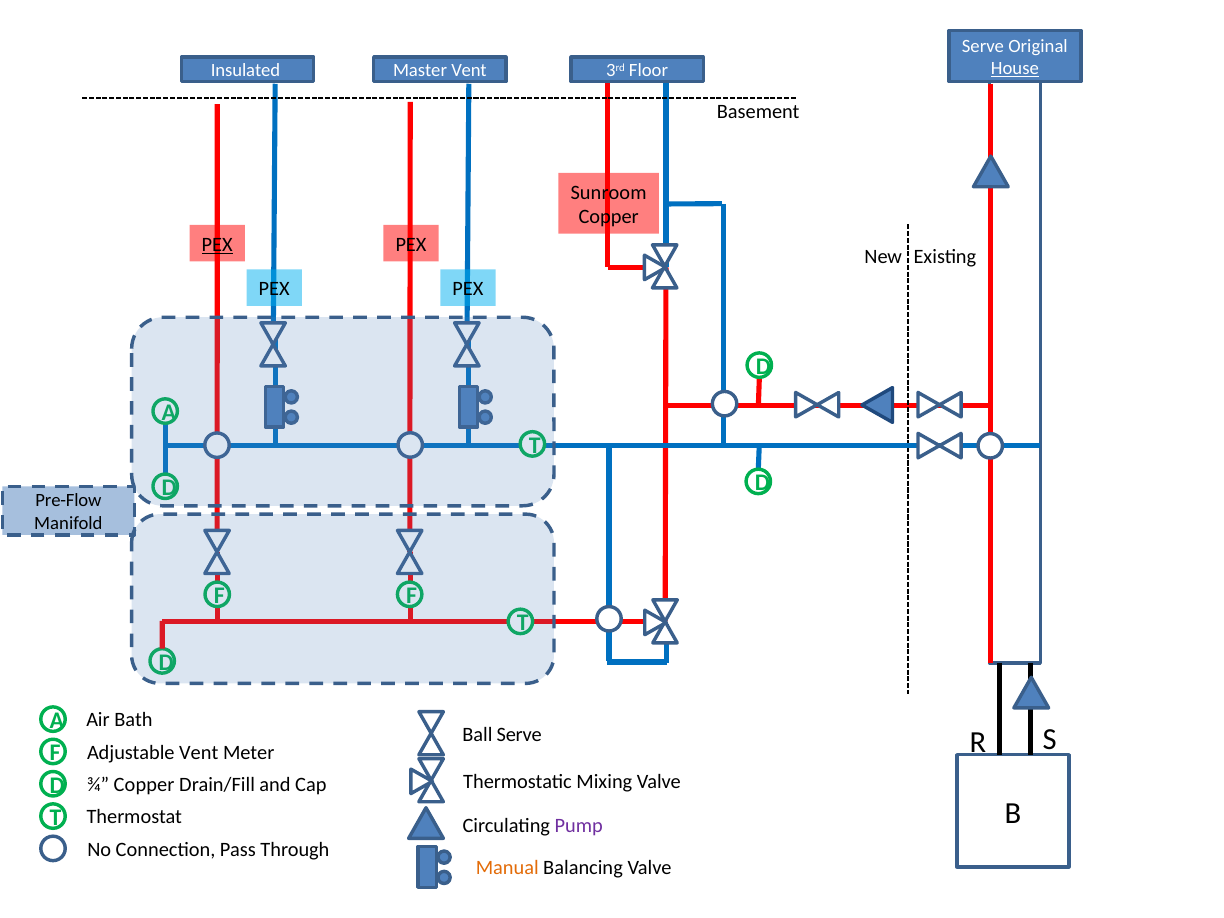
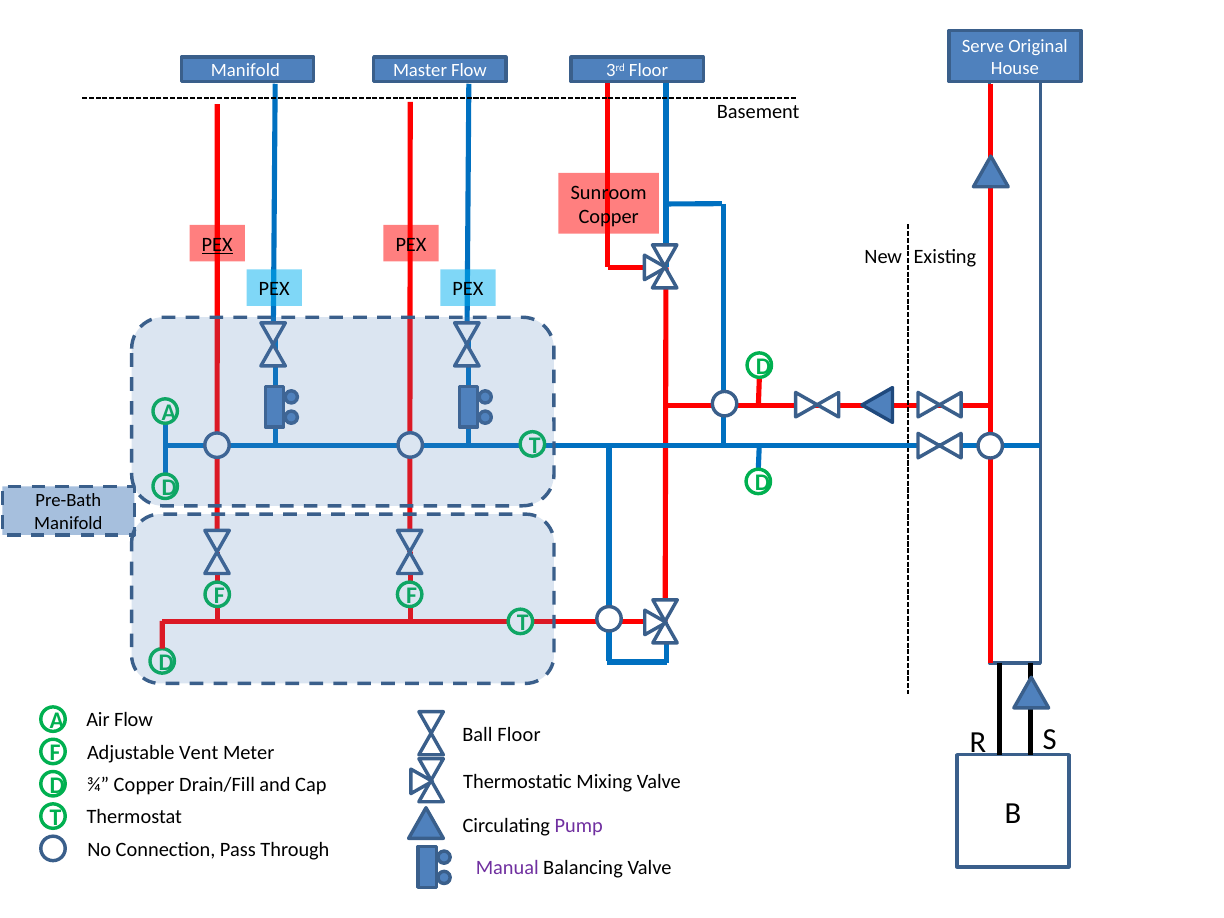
House underline: present -> none (1015, 69)
Insulated: Insulated -> Manifold (245, 71)
Master Vent: Vent -> Flow (469, 71)
Pre-Flow: Pre-Flow -> Pre-Bath (68, 501)
Air Bath: Bath -> Flow (133, 720)
Ball Serve: Serve -> Floor (519, 734)
Manual colour: orange -> purple (507, 868)
